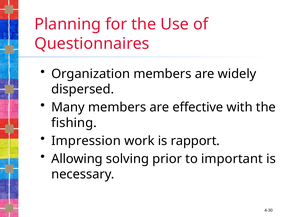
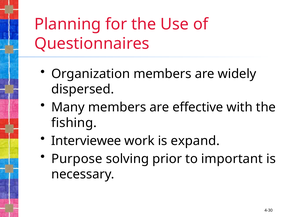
Impression: Impression -> Interviewee (86, 141)
rapport: rapport -> expand (195, 141)
Allowing: Allowing -> Purpose (77, 159)
